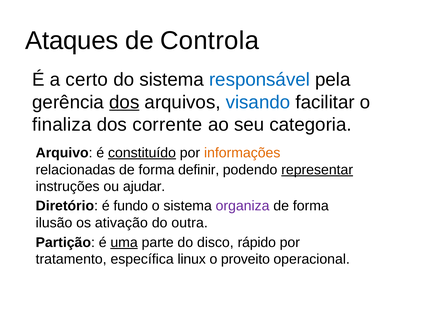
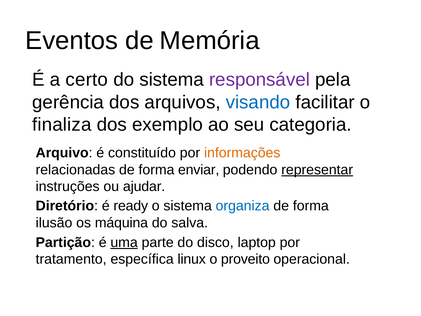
Ataques: Ataques -> Eventos (72, 41)
Controla: Controla -> Memória (210, 41)
responsável colour: blue -> purple (260, 80)
dos underline: present -> none (124, 102)
corrente: corrente -> exemplo (168, 125)
constituído underline: present -> none (142, 153)
definir: definir -> enviar (199, 170)
fundo: fundo -> ready (131, 206)
organiza colour: purple -> blue (243, 206)
ativação: ativação -> máquina (121, 223)
outra: outra -> salva (190, 223)
rápido: rápido -> laptop (257, 242)
